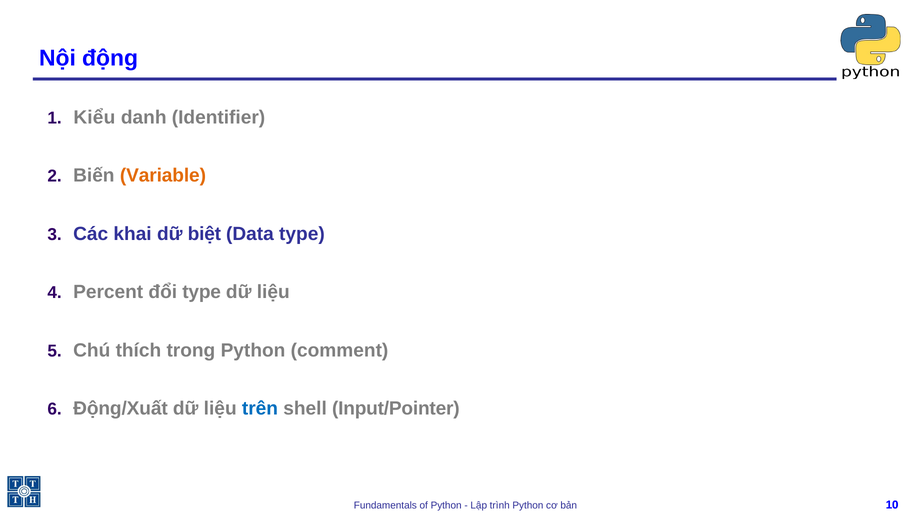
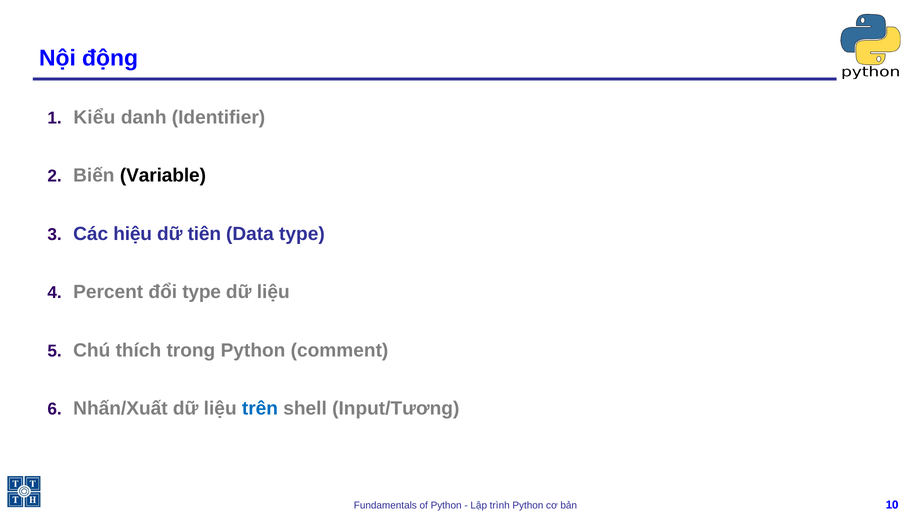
Variable colour: orange -> black (163, 176)
khai: khai -> hiệu (133, 234)
biệt: biệt -> tiên (204, 234)
Động/Xuất: Động/Xuất -> Nhấn/Xuất (120, 409)
Input/Pointer: Input/Pointer -> Input/Tương (396, 409)
